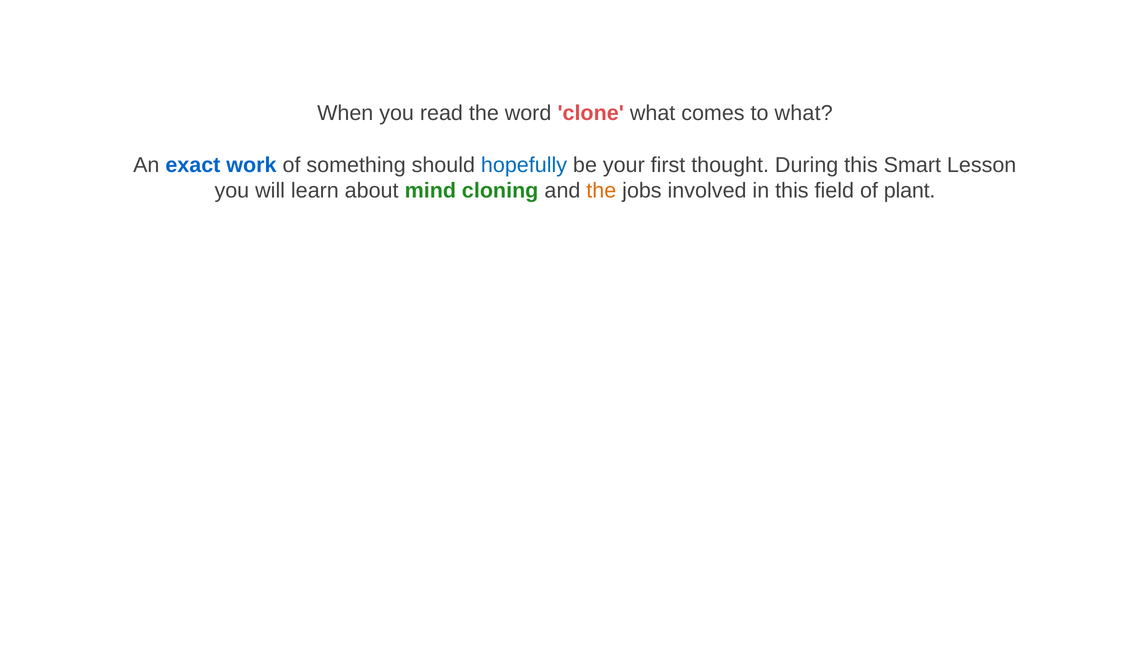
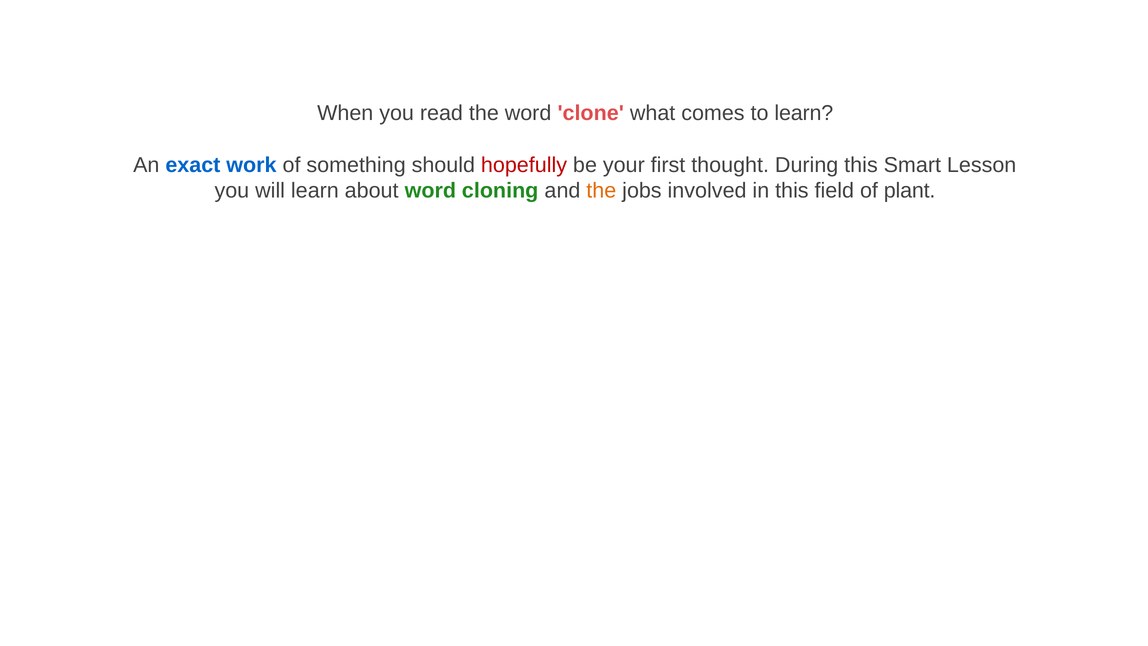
to what: what -> learn (804, 113)
hopefully colour: blue -> red (524, 165)
about mind: mind -> word (430, 191)
